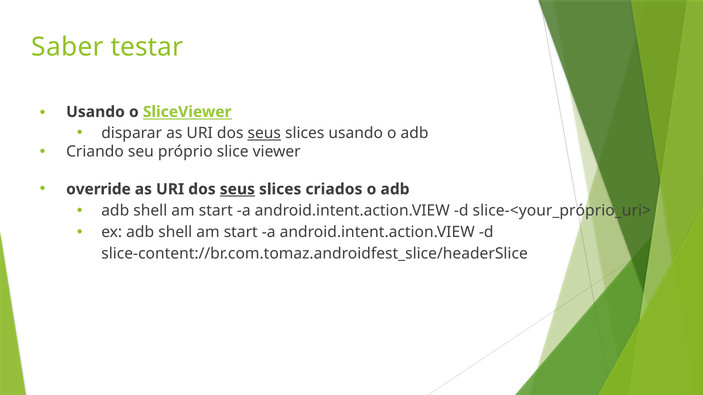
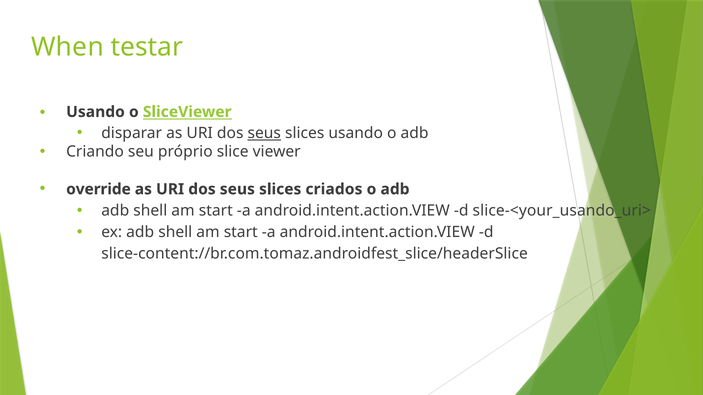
Saber: Saber -> When (67, 47)
seus underline: present -> none (237, 189)
slice-<your_próprio_uri>: slice-<your_próprio_uri> -> slice-<your_usando_uri> (562, 211)
